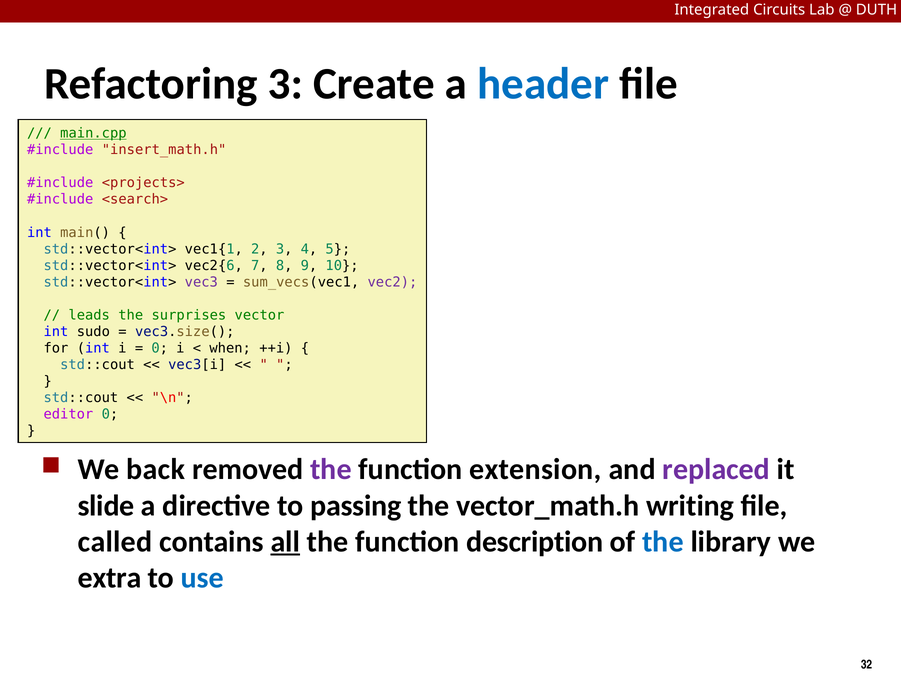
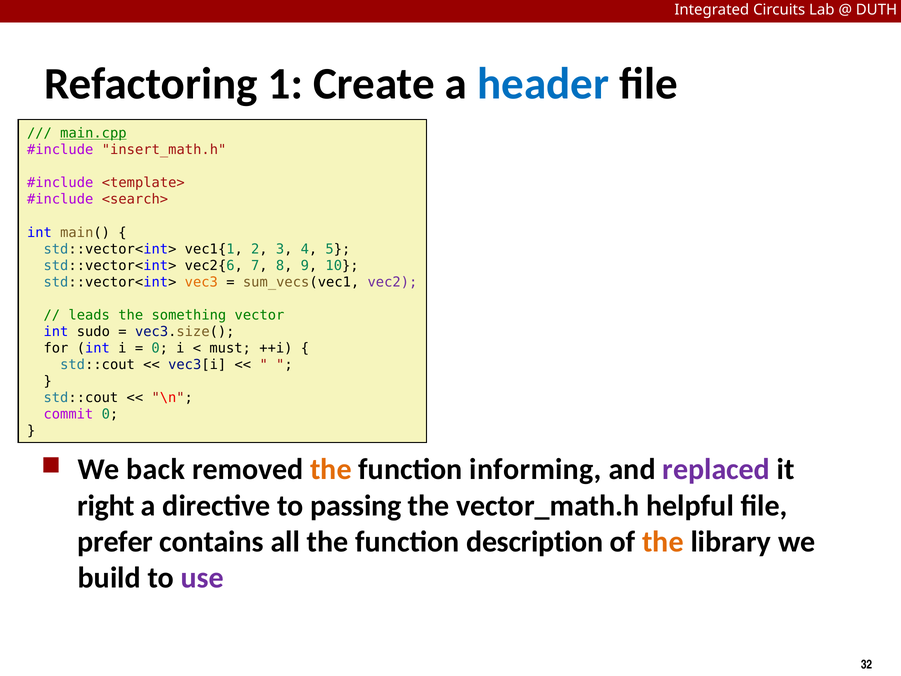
Refactoring 3: 3 -> 1 (285, 84)
<projects>: <projects> -> <template> (143, 183)
vec3 colour: purple -> orange (201, 282)
surprises: surprises -> something (189, 315)
when: when -> must (230, 348)
editor: editor -> commit (68, 414)
the colour: purple -> orange (331, 469)
extension: extension -> informing (535, 469)
slide: slide -> right (106, 505)
writing: writing -> helpful (690, 505)
called: called -> prefer (115, 541)
all underline: present -> none (285, 541)
the colour: blue -> orange (663, 541)
extra: extra -> build (109, 578)
use colour: blue -> purple (202, 578)
